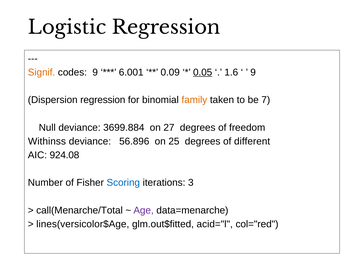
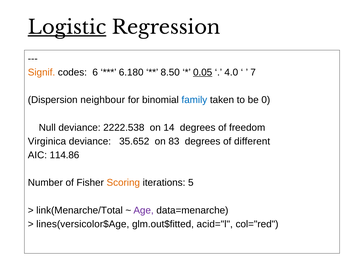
Logistic underline: none -> present (67, 27)
codes 9: 9 -> 6 (95, 72)
6.001: 6.001 -> 6.180 (131, 72)
0.09: 0.09 -> 8.50 (170, 72)
1.6: 1.6 -> 4.0 (231, 72)
9: 9 -> 7 (253, 72)
Dispersion regression: regression -> neighbour (103, 100)
family colour: orange -> blue (194, 100)
7: 7 -> 0 (266, 100)
3699.884: 3699.884 -> 2222.538 (124, 127)
27: 27 -> 14 (169, 127)
Withinss: Withinss -> Virginica (47, 141)
56.896: 56.896 -> 35.652 (134, 141)
25: 25 -> 83 (174, 141)
924.08: 924.08 -> 114.86 (64, 155)
Scoring colour: blue -> orange (123, 182)
3: 3 -> 5 (191, 182)
call(Menarche/Total: call(Menarche/Total -> link(Menarche/Total (80, 210)
